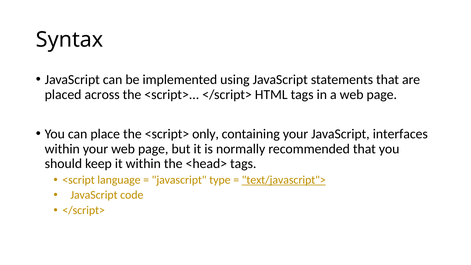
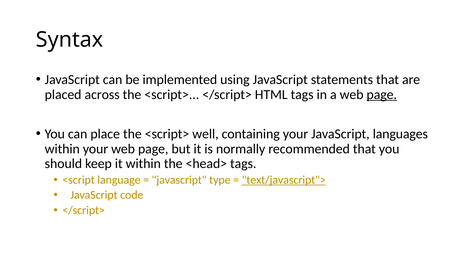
page underline: none -> present (382, 94)
only: only -> well (205, 134)
interfaces: interfaces -> languages (400, 134)
